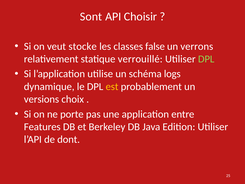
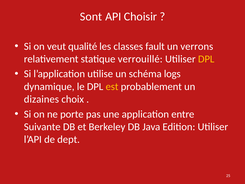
stocke: stocke -> qualité (83, 46)
false: false -> fault (155, 46)
DPL colour: light green -> yellow (206, 59)
versions: versions -> dizaines (41, 99)
Features: Features -> Suivante (42, 127)
dont: dont -> dept (69, 139)
